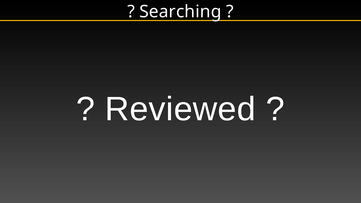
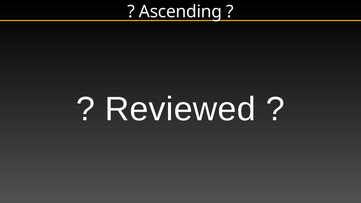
Searching: Searching -> Ascending (181, 12)
